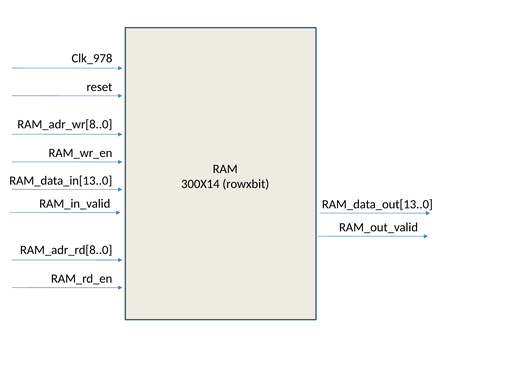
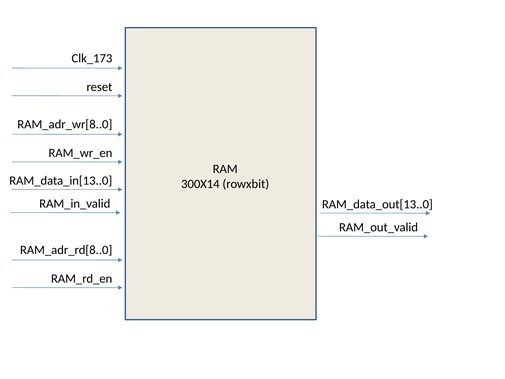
Clk_978: Clk_978 -> Clk_173 (92, 58)
